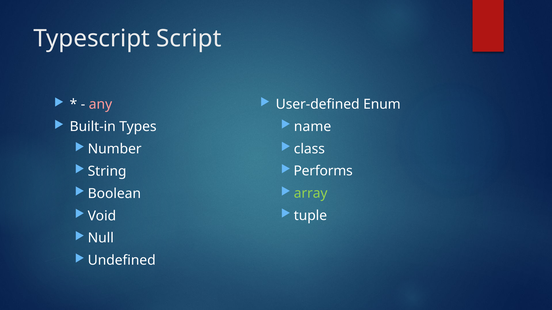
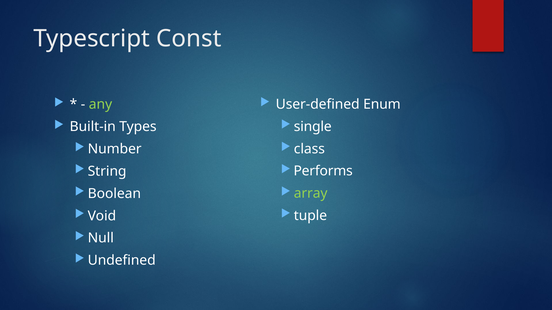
Script: Script -> Const (189, 39)
any colour: pink -> light green (100, 105)
name: name -> single (313, 127)
